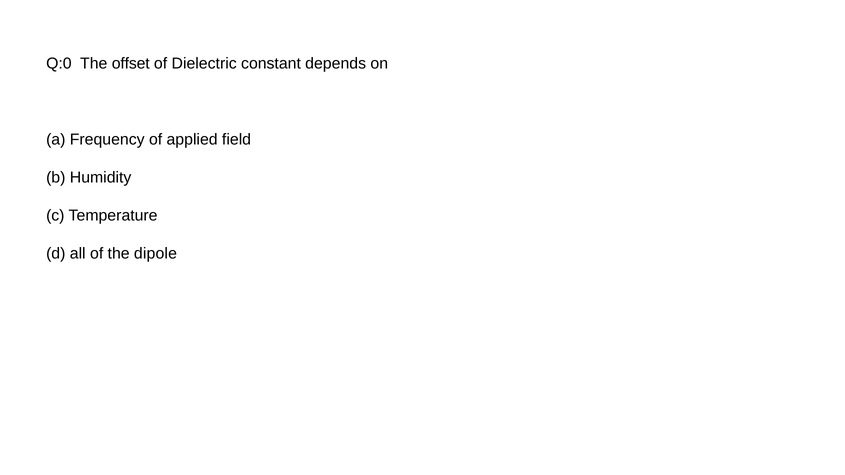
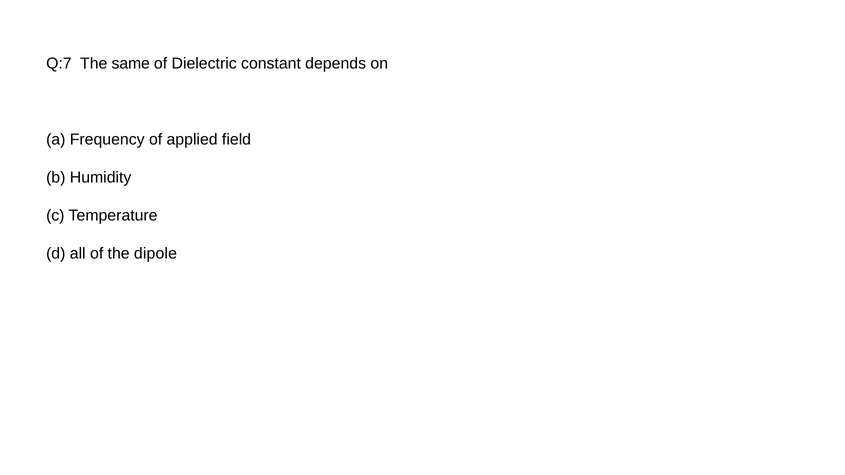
Q:0: Q:0 -> Q:7 (59, 64)
offset: offset -> same (131, 64)
